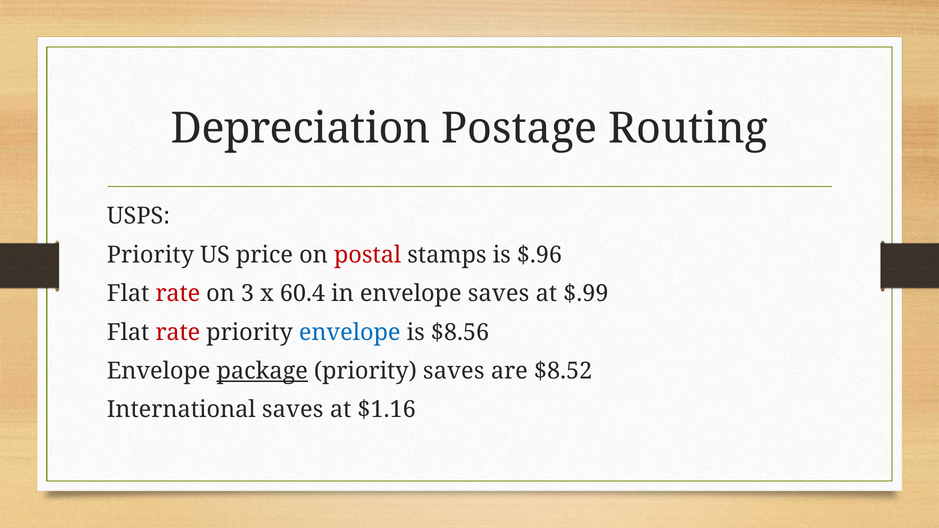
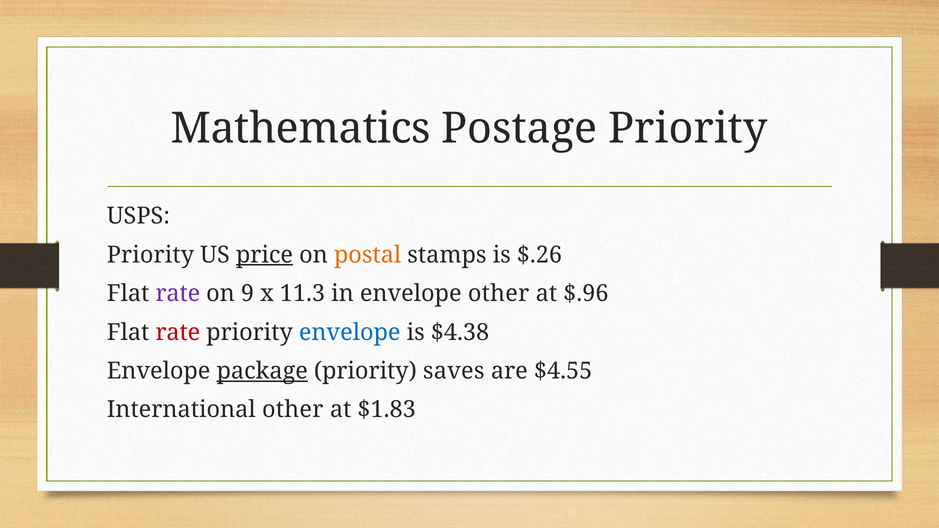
Depreciation: Depreciation -> Mathematics (301, 129)
Postage Routing: Routing -> Priority (688, 129)
price underline: none -> present (264, 255)
postal colour: red -> orange (368, 255)
$.96: $.96 -> $.26 (539, 255)
rate colour: red -> purple (178, 294)
3: 3 -> 9 (248, 294)
60.4: 60.4 -> 11.3 (302, 294)
envelope saves: saves -> other (499, 294)
$.99: $.99 -> $.96 (586, 294)
$8.56: $8.56 -> $4.38 (460, 332)
$8.52: $8.52 -> $4.55 (563, 371)
International saves: saves -> other (293, 410)
$1.16: $1.16 -> $1.83 (387, 410)
